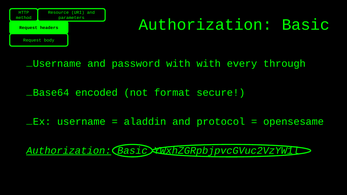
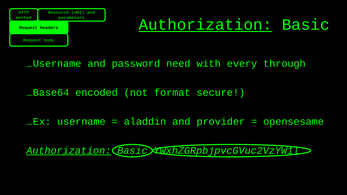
Authorization underline: none -> present (205, 25)
password with: with -> need (178, 64)
protocol: protocol -> provider (221, 122)
